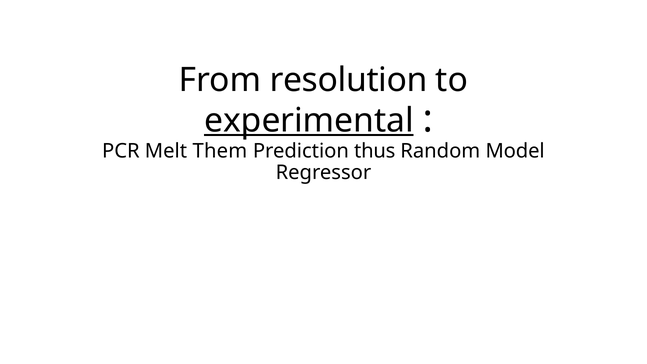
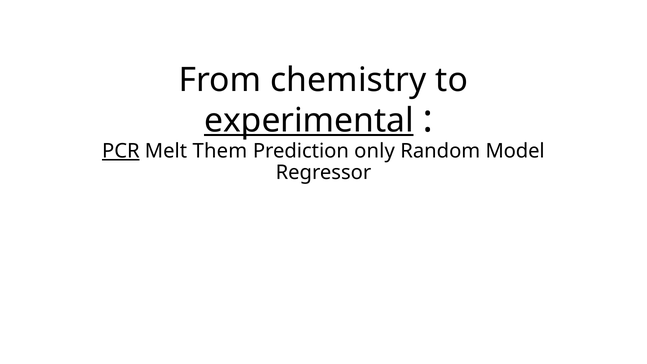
resolution: resolution -> chemistry (348, 80)
PCR underline: none -> present (121, 151)
thus: thus -> only (375, 151)
